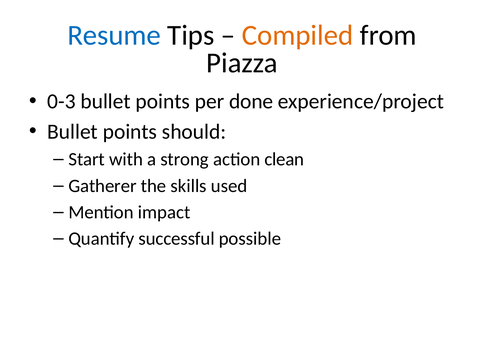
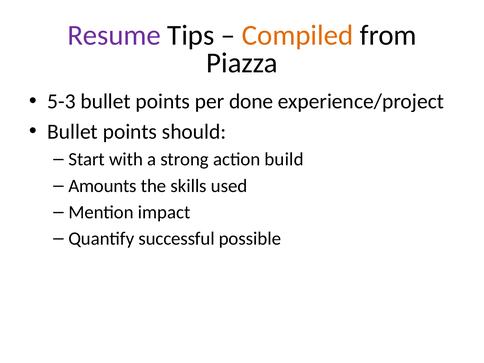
Resume colour: blue -> purple (114, 35)
0-3: 0-3 -> 5-3 (61, 102)
clean: clean -> build (284, 159)
Gatherer: Gatherer -> Amounts (103, 186)
